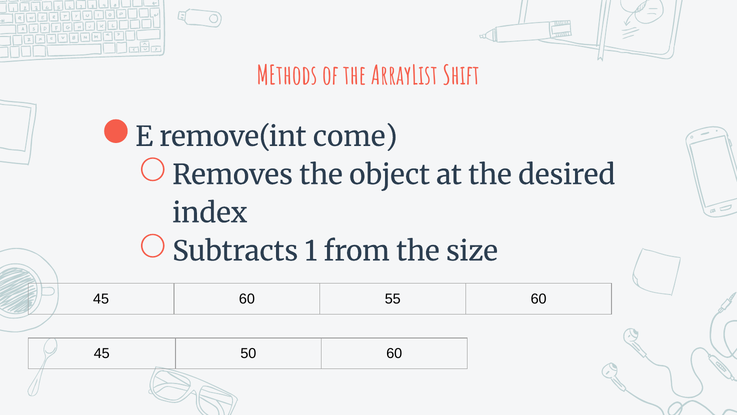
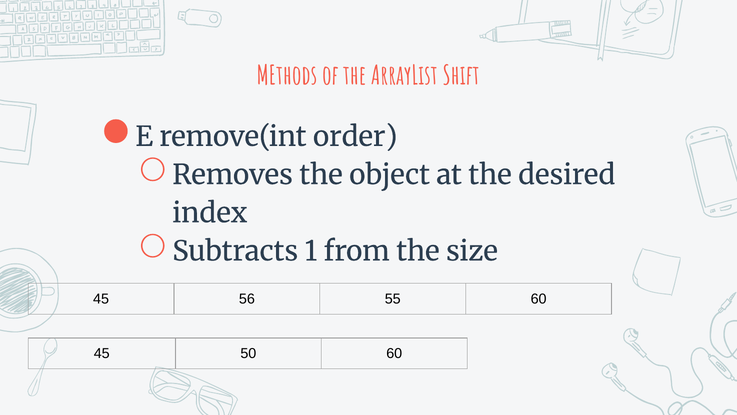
come: come -> order (355, 137)
45 60: 60 -> 56 (247, 299)
